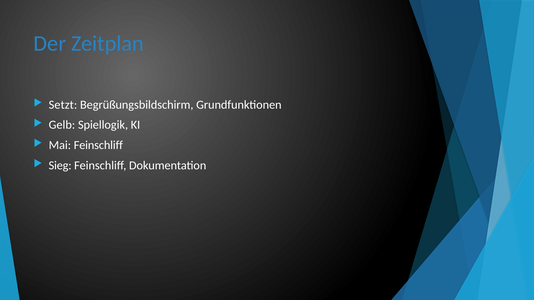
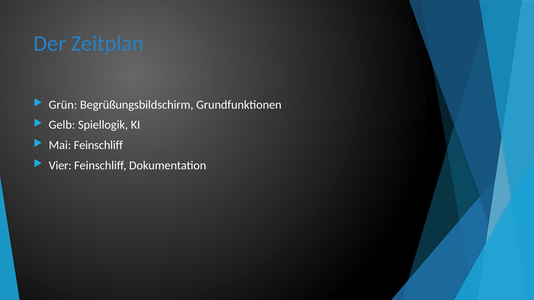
Setzt: Setzt -> Grün (63, 105)
Sieg: Sieg -> Vier (60, 166)
